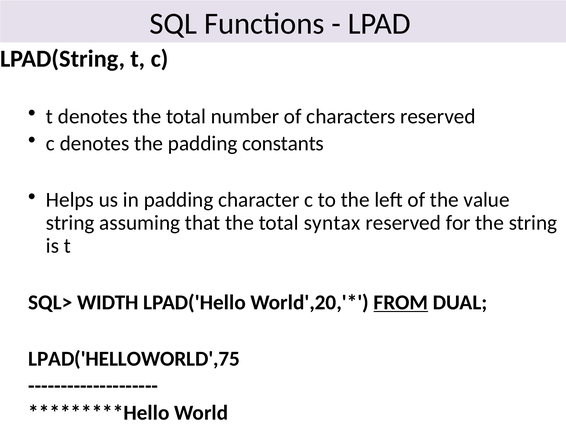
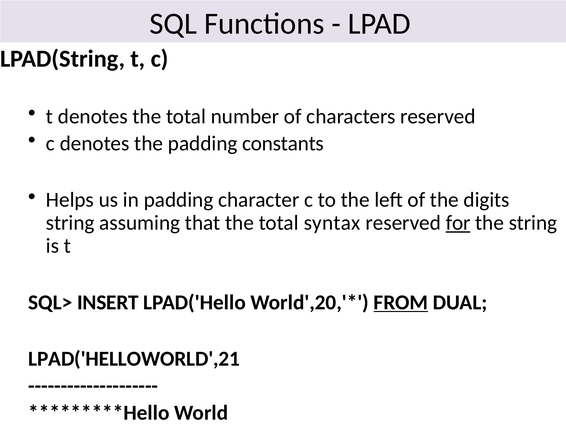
value: value -> digits (487, 200)
for underline: none -> present (458, 223)
WIDTH: WIDTH -> INSERT (108, 302)
LPAD('HELLOWORLD',75: LPAD('HELLOWORLD',75 -> LPAD('HELLOWORLD',21 (134, 358)
